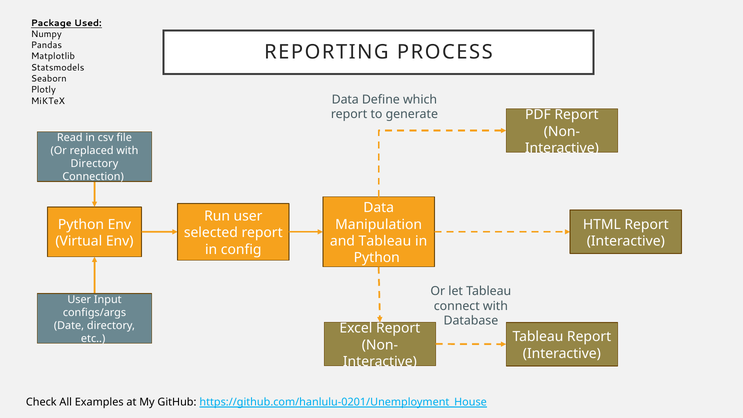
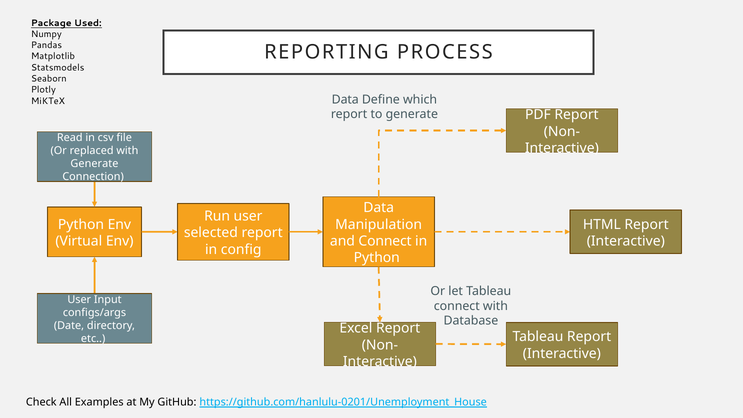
Directory: Directory -> Generate (94, 164)
and Tableau: Tableau -> Connect (385, 241)
